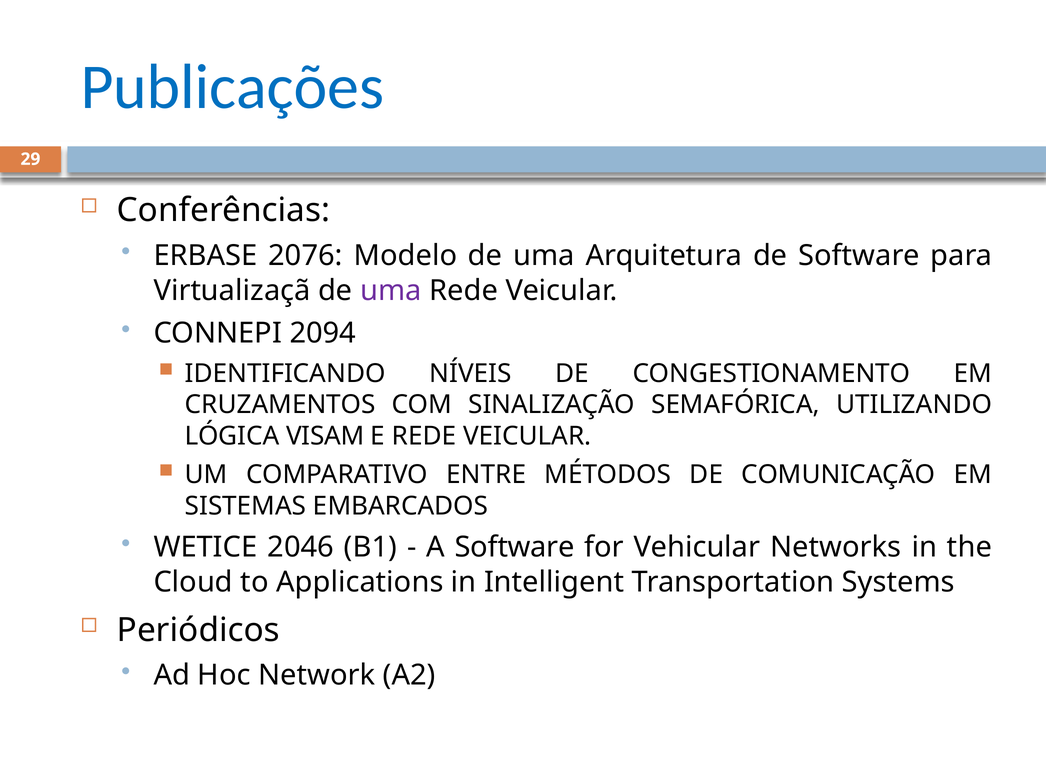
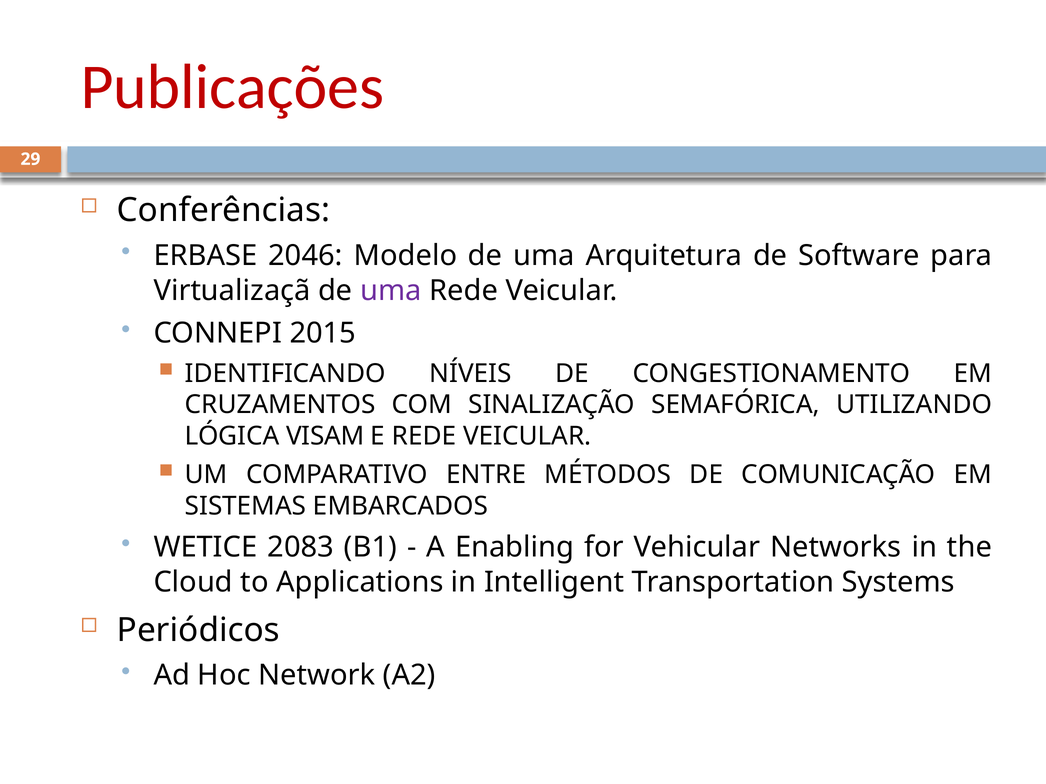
Publicações colour: blue -> red (232, 87)
2076: 2076 -> 2046 (305, 256)
2094: 2094 -> 2015 (323, 333)
2046: 2046 -> 2083 (301, 548)
A Software: Software -> Enabling (514, 548)
